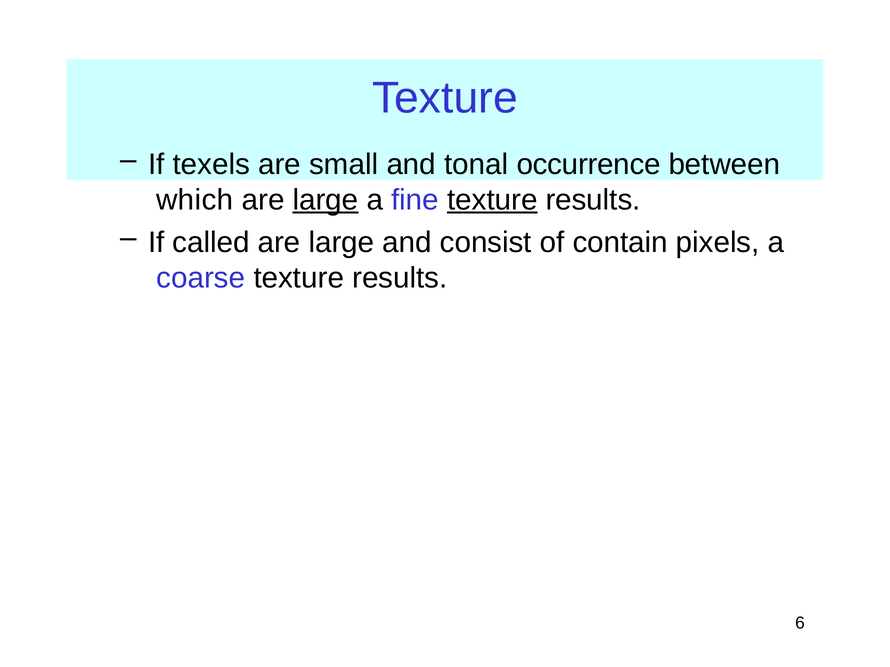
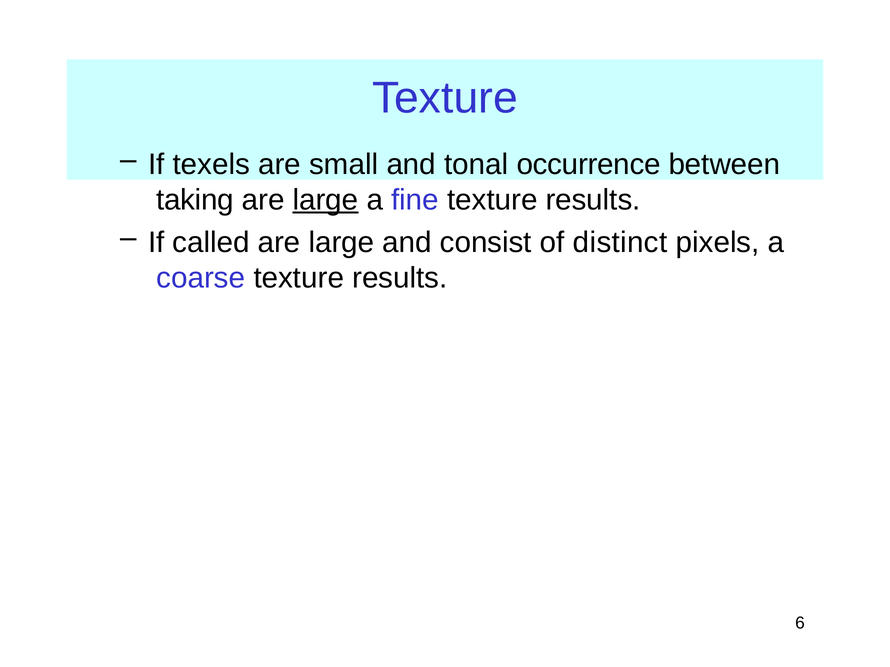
which: which -> taking (195, 200)
texture underline: present -> none (492, 200)
contain: contain -> distinct (620, 242)
